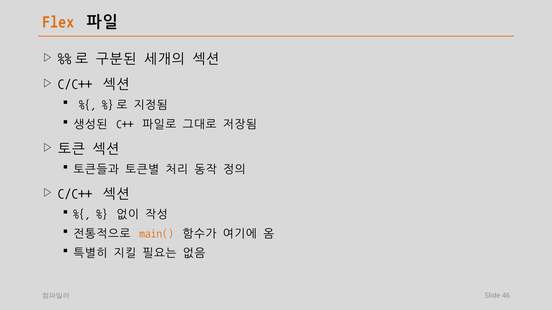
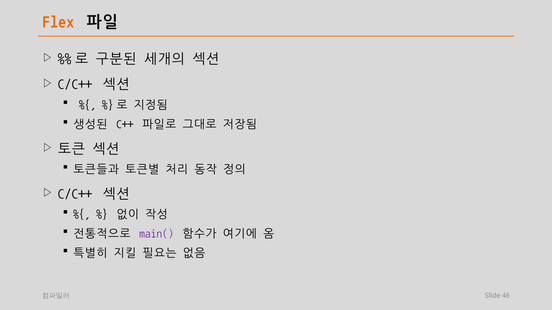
main( colour: orange -> purple (156, 234)
